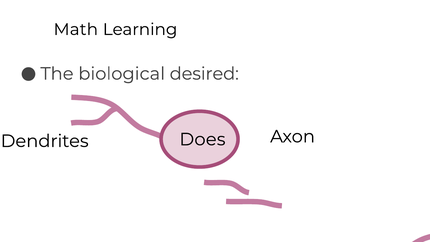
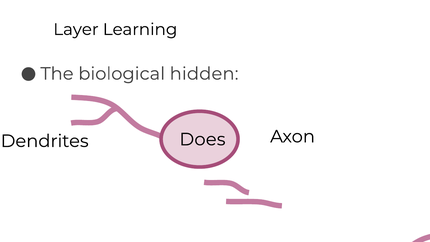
Math: Math -> Layer (76, 29)
desired: desired -> hidden (204, 74)
